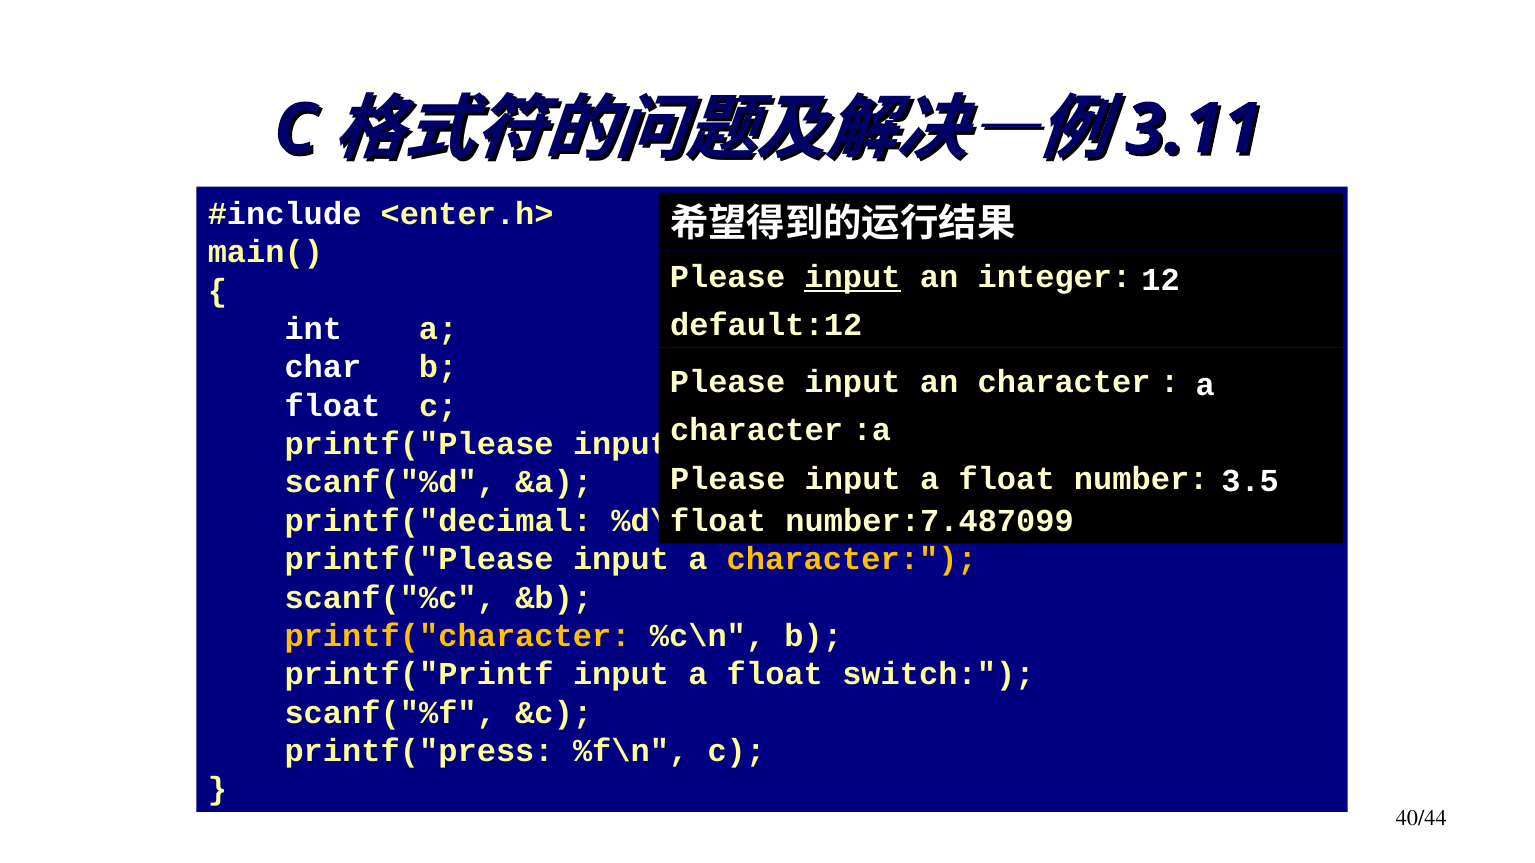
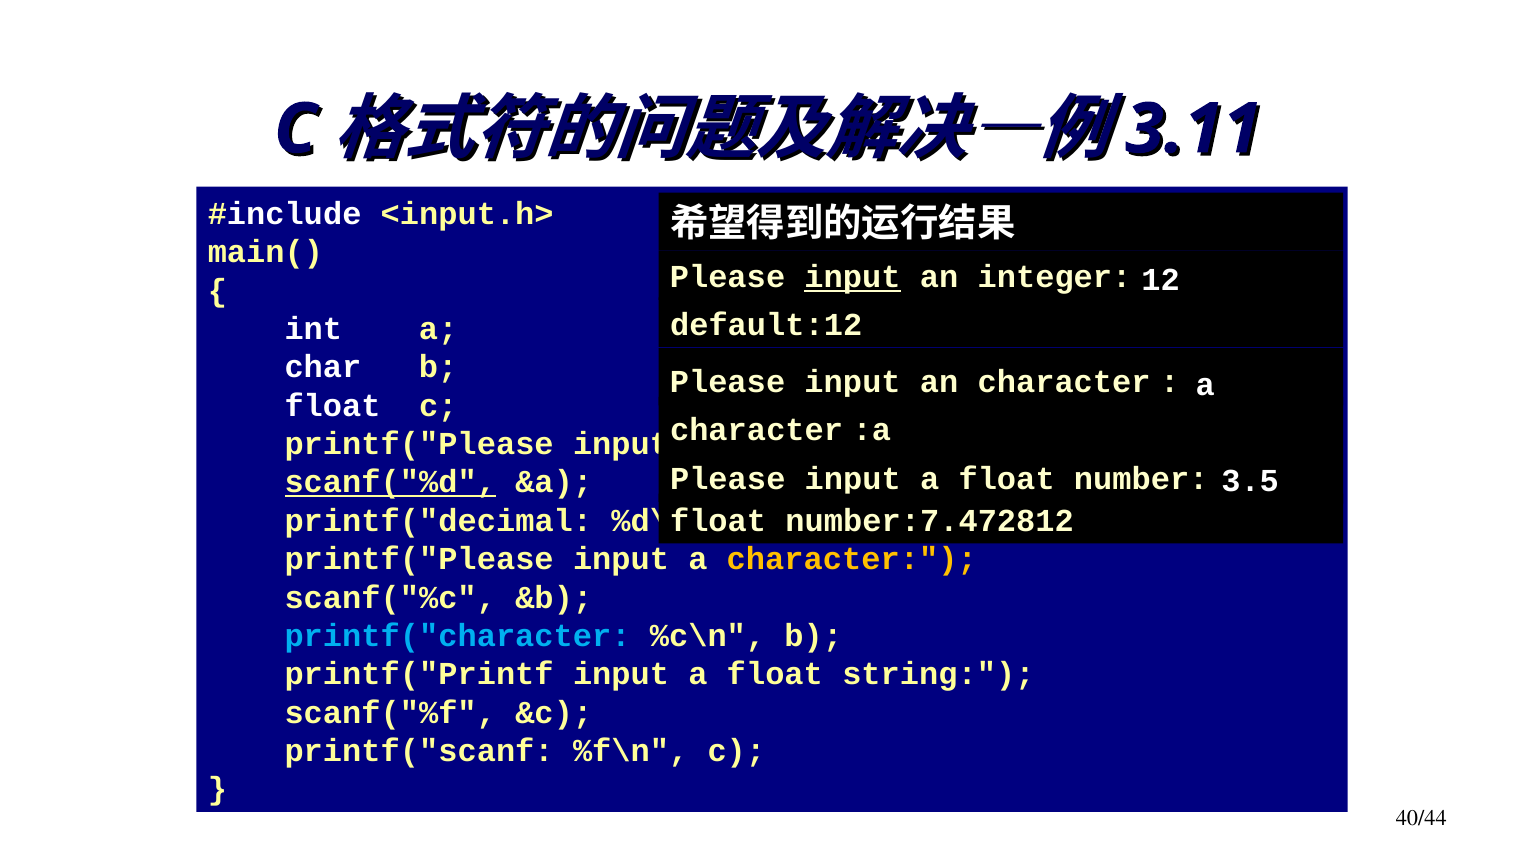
<enter.h>: <enter.h> -> <input.h> (467, 214)
scanf("%d underline: none -> present (390, 483)
number:7.487099: number:7.487099 -> number:7.472812 (930, 521)
printf("character colour: yellow -> light blue (458, 636)
switch: switch -> string (938, 675)
printf("press: printf("press -> printf("scanf (419, 751)
